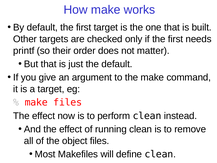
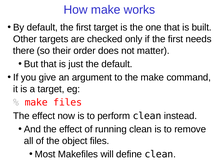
printf: printf -> there (24, 51)
